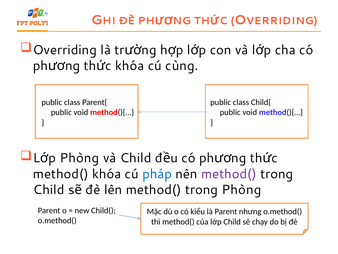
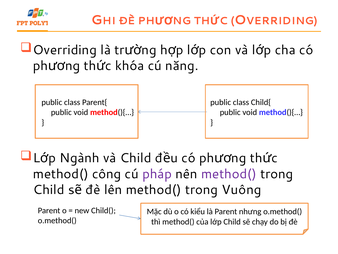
cùng: cùng -> năng (182, 66)
Phòng: Phòng -> Ngành (79, 158)
method( khóa: khóa -> công (107, 174)
pháp colour: blue -> purple (157, 174)
trong Phòng: Phòng -> Vuông (242, 189)
